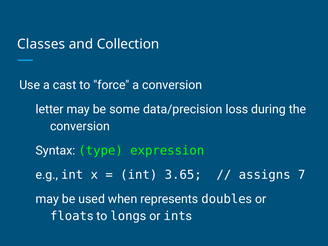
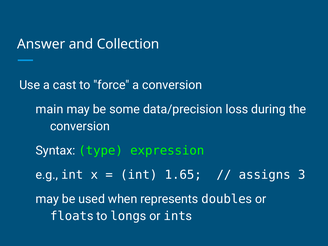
Classes: Classes -> Answer (41, 44)
letter: letter -> main (50, 109)
3.65: 3.65 -> 1.65 (183, 175)
7: 7 -> 3 (302, 175)
